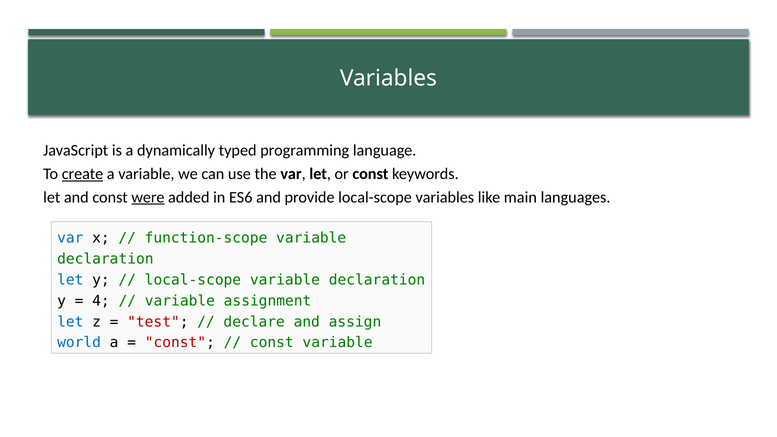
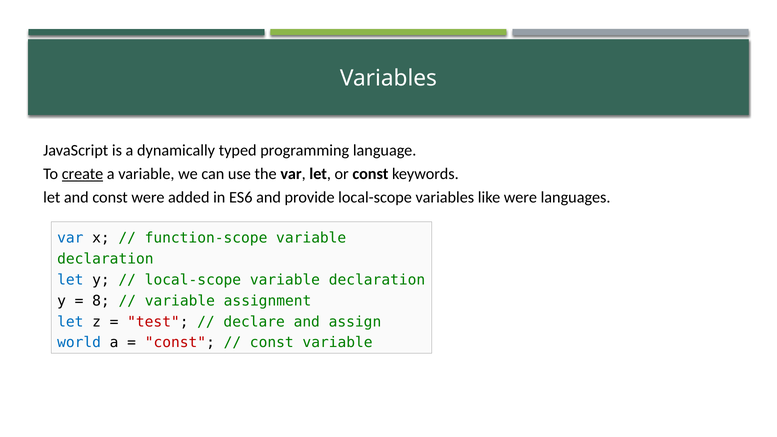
were underline: present -> none (148, 197)
like main: main -> were (520, 197)
4: 4 -> 8 (101, 301)
